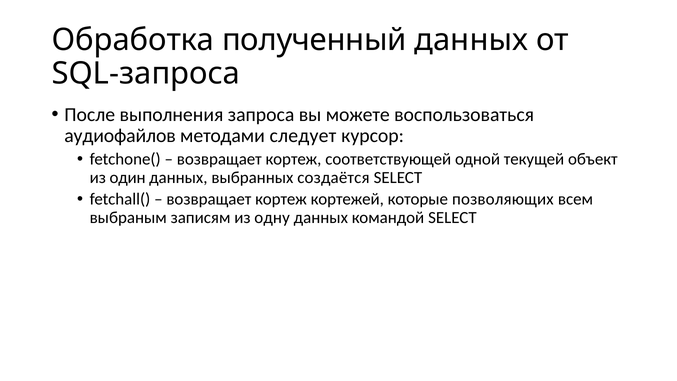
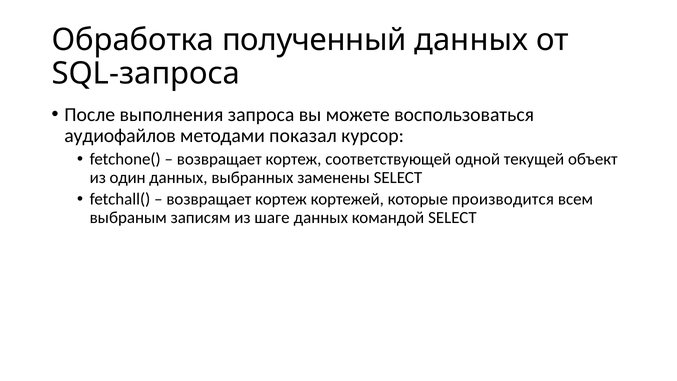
следует: следует -> показал (303, 136)
создаётся: создаётся -> заменены (334, 177)
позволяющих: позволяющих -> производится (503, 199)
одну: одну -> шаге (272, 217)
